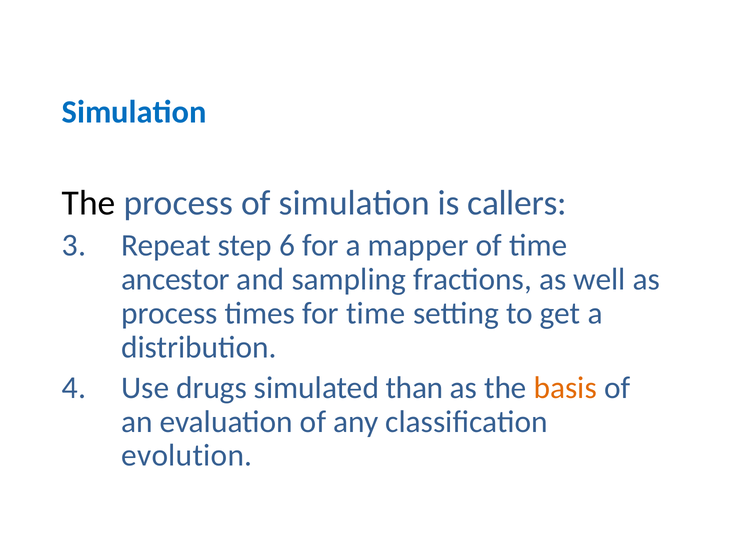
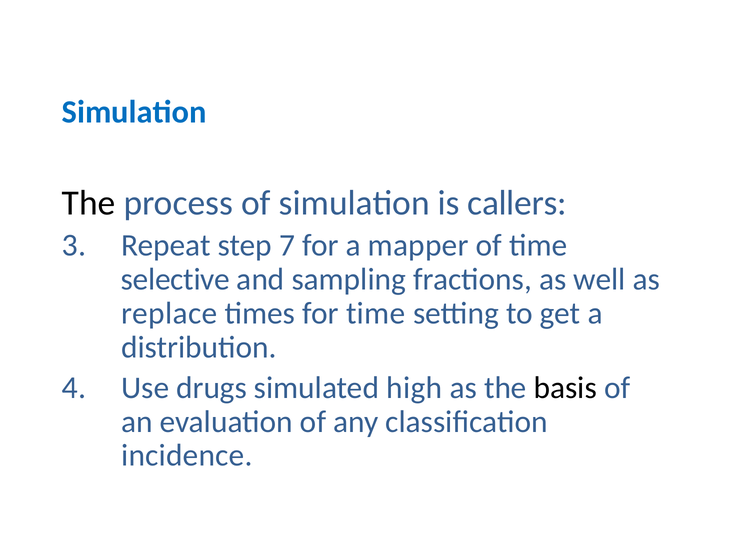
6: 6 -> 7 (287, 246)
ancestor: ancestor -> selective (175, 280)
process: process -> replace (169, 314)
than: than -> high (414, 388)
basis colour: orange -> black (565, 388)
evolution: evolution -> incidence (187, 456)
